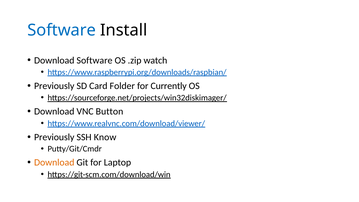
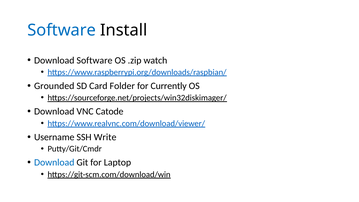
Previously: Previously -> Grounded (54, 86)
Button: Button -> Catode (110, 111)
Previously: Previously -> Username (54, 137)
Know: Know -> Write (105, 137)
Download colour: orange -> blue (54, 162)
